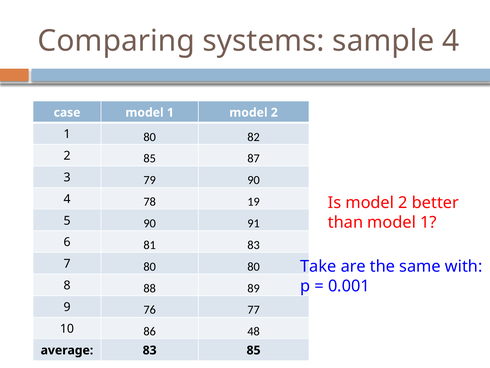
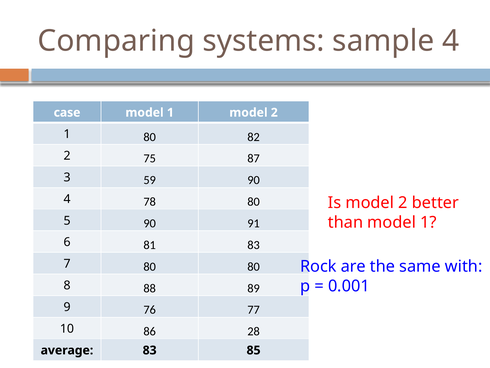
2 85: 85 -> 75 (150, 158)
79: 79 -> 59 (150, 180)
78 19: 19 -> 80 (254, 202)
Take: Take -> Rock (318, 266)
48: 48 -> 28 (254, 331)
